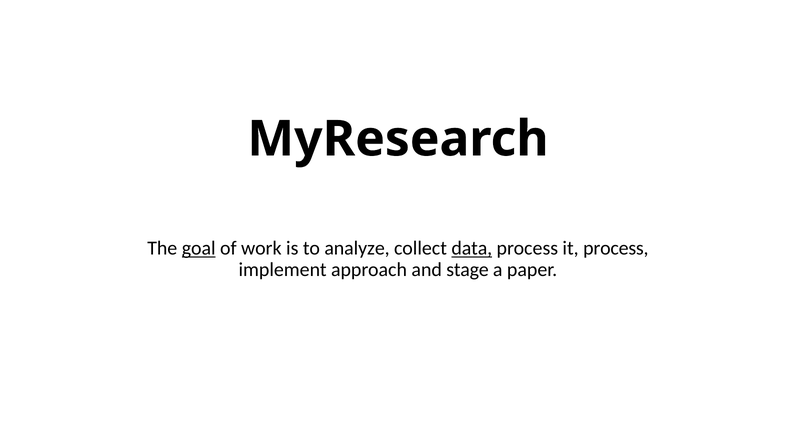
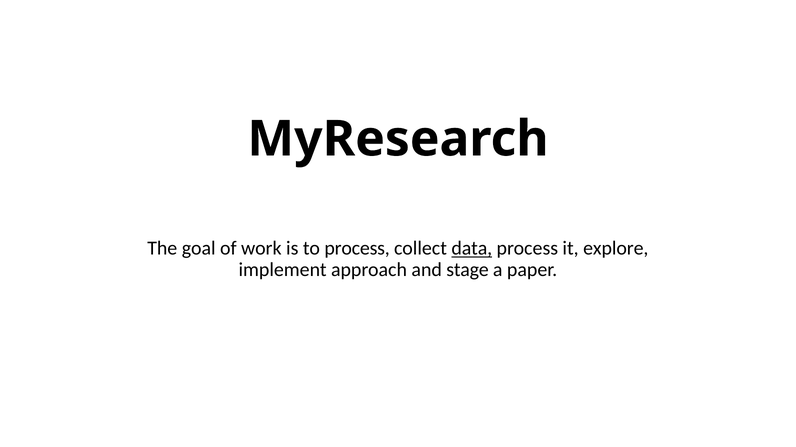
goal underline: present -> none (199, 249)
to analyze: analyze -> process (357, 249)
it process: process -> explore (616, 249)
